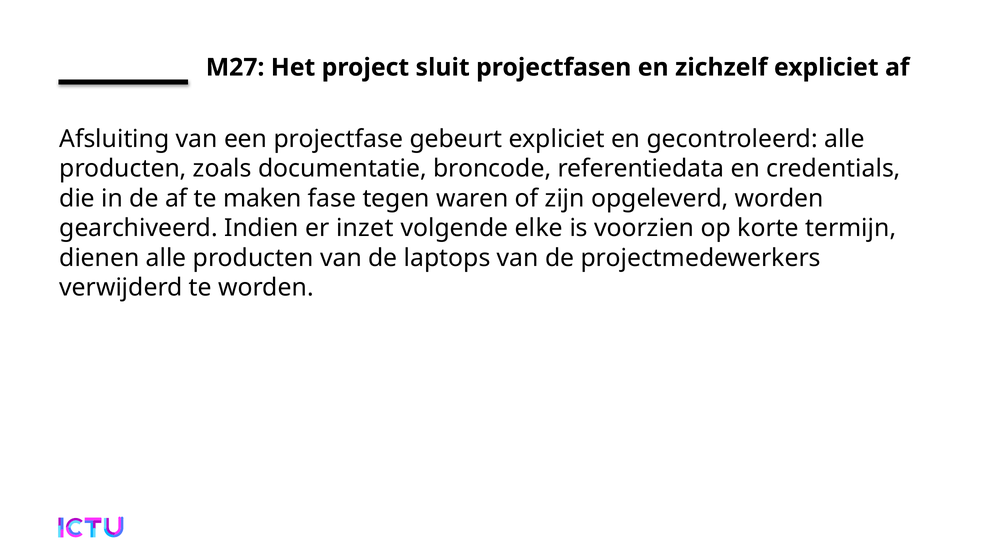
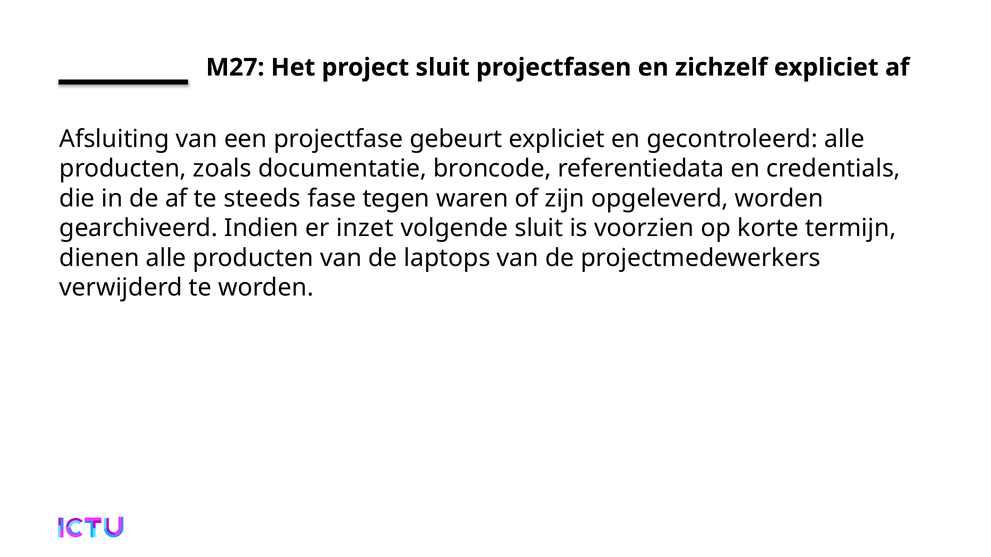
maken: maken -> steeds (262, 199)
volgende elke: elke -> sluit (539, 228)
